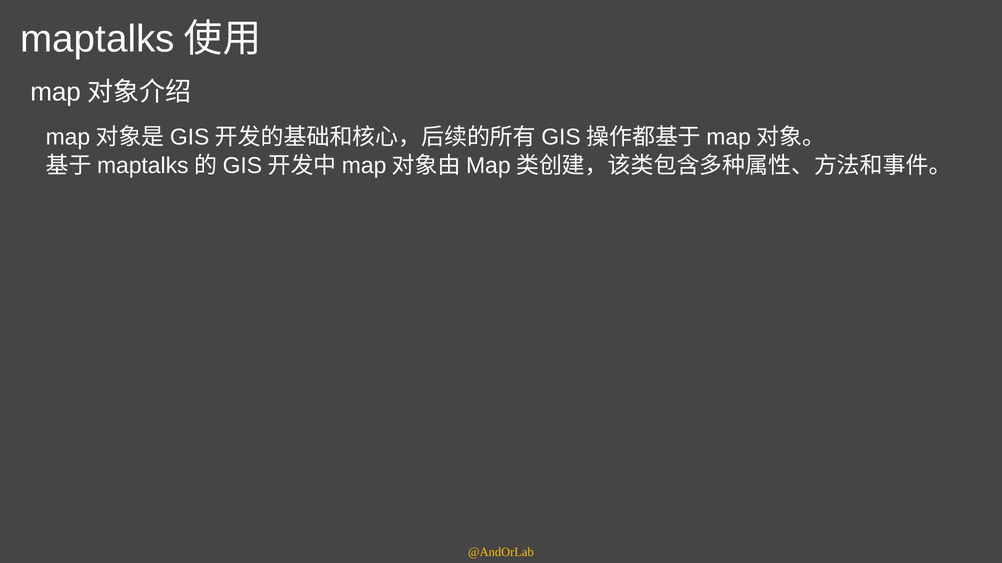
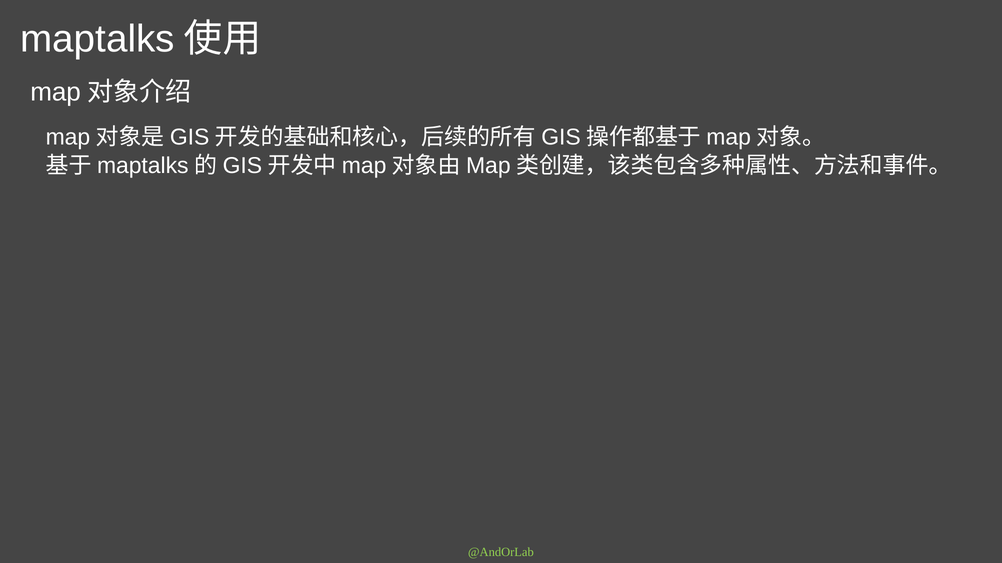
@AndOrLab colour: yellow -> light green (501, 553)
